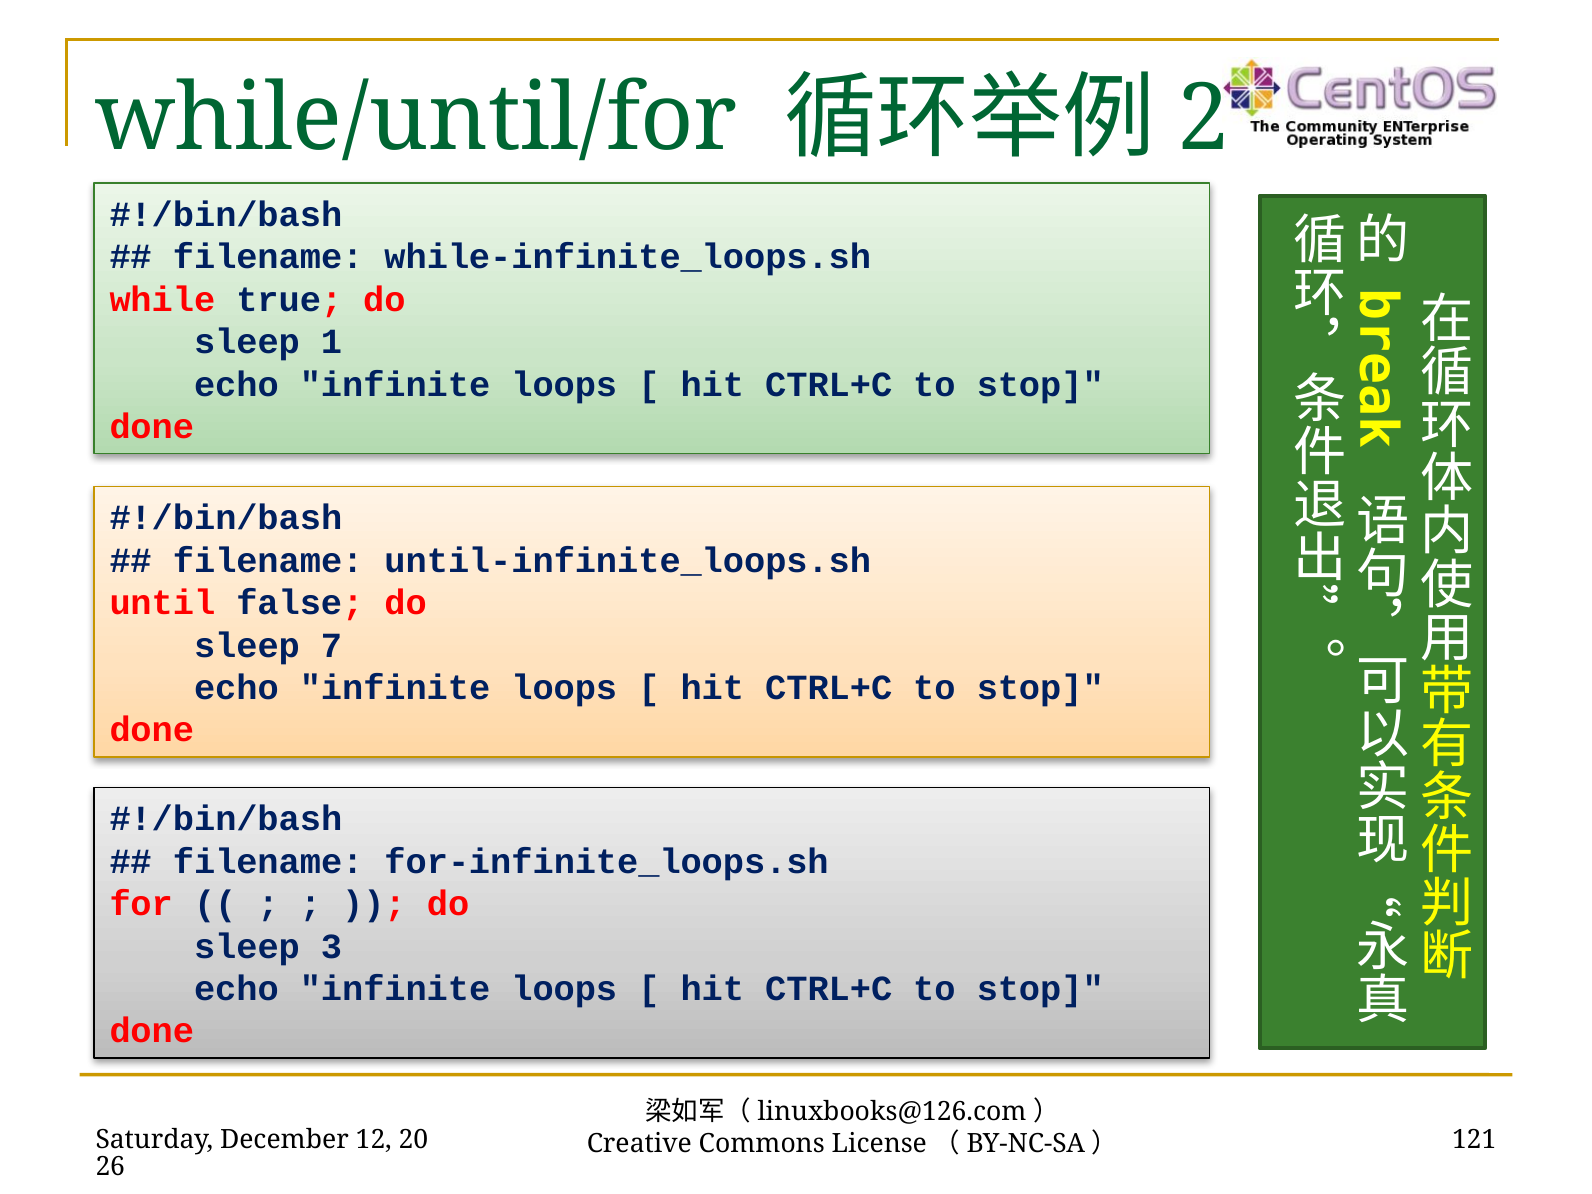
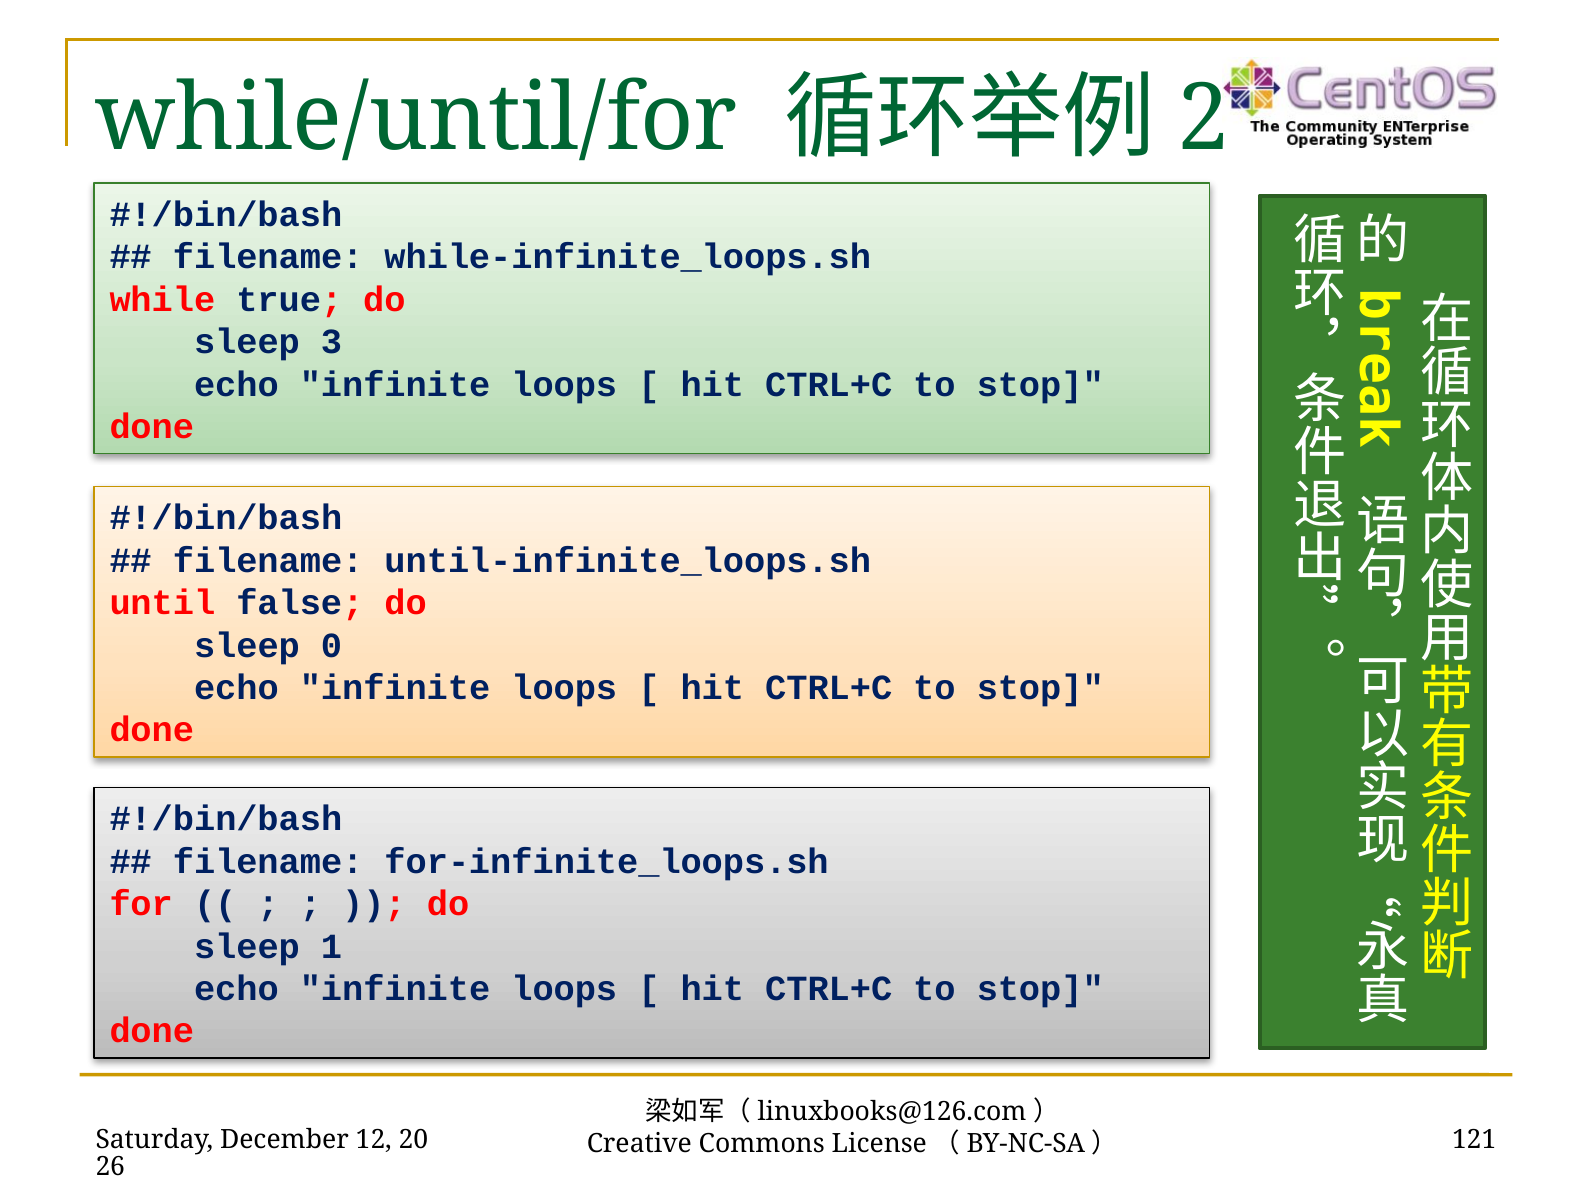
1: 1 -> 3 (332, 342)
7: 7 -> 0 (332, 645)
3: 3 -> 1 (332, 946)
